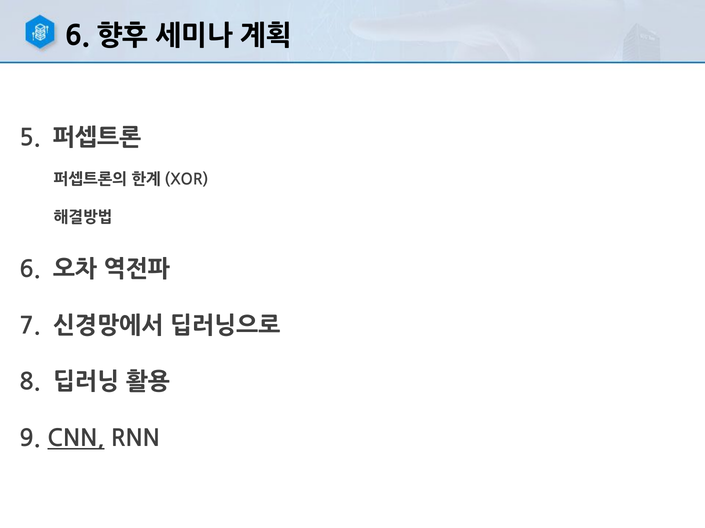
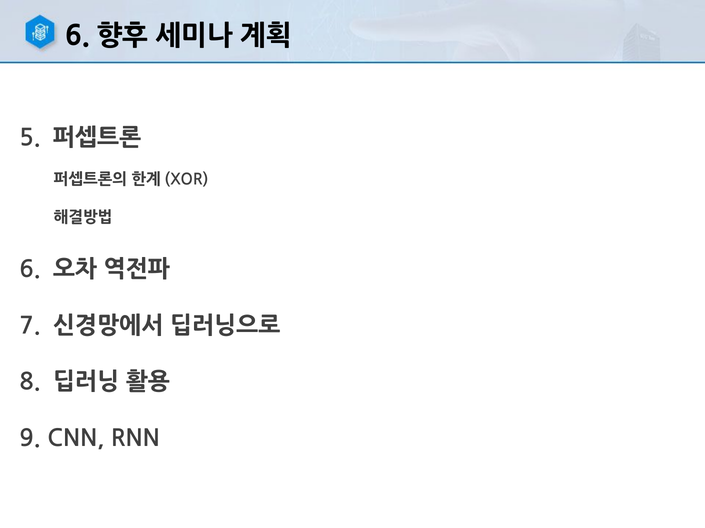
CNN underline: present -> none (76, 439)
